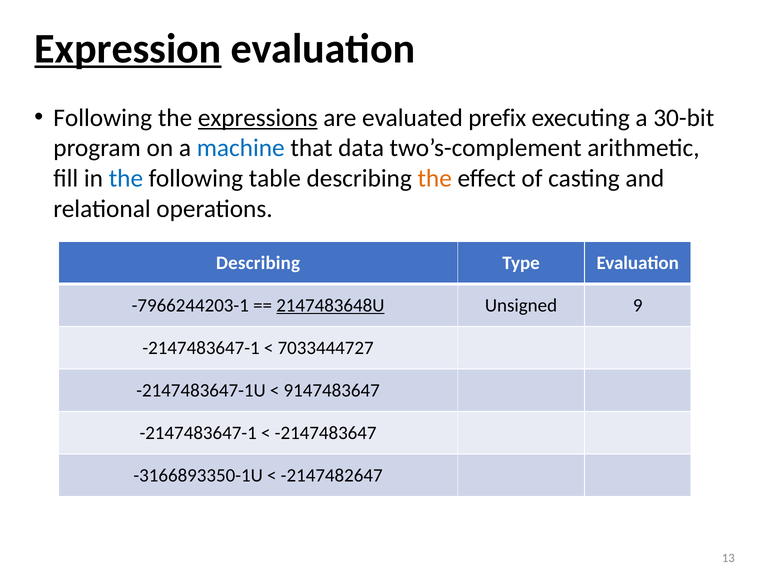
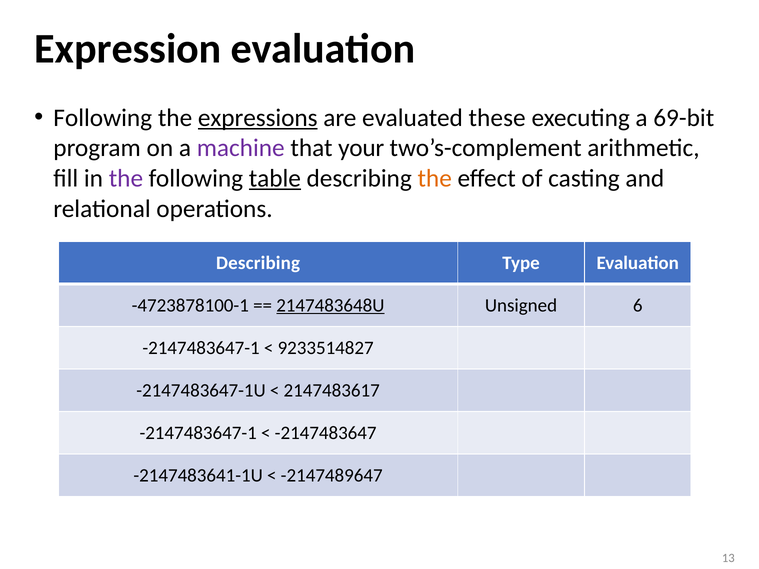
Expression underline: present -> none (128, 49)
prefix: prefix -> these (497, 118)
30-bit: 30-bit -> 69-bit (684, 118)
machine colour: blue -> purple (241, 148)
data: data -> your (361, 148)
the colour: blue -> purple (126, 179)
table underline: none -> present (275, 179)
-7966244203-1: -7966244203-1 -> -4723878100-1 (190, 306)
9: 9 -> 6 (638, 306)
7033444727: 7033444727 -> 9233514827 (326, 348)
9147483647: 9147483647 -> 2147483617 (332, 391)
-3166893350-1U: -3166893350-1U -> -2147483641-1U (198, 476)
-2147482647: -2147482647 -> -2147489647 (332, 476)
